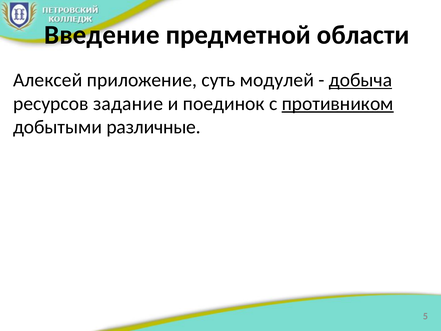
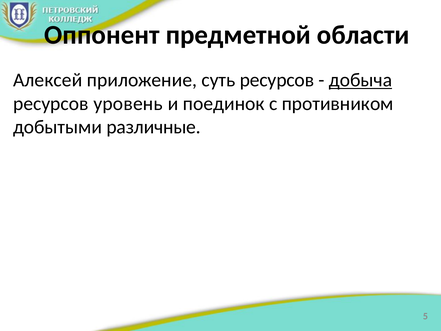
Введение: Введение -> Оппонент (102, 35)
суть модулей: модулей -> ресурсов (277, 80)
задание: задание -> уровень (128, 104)
противником underline: present -> none (338, 104)
